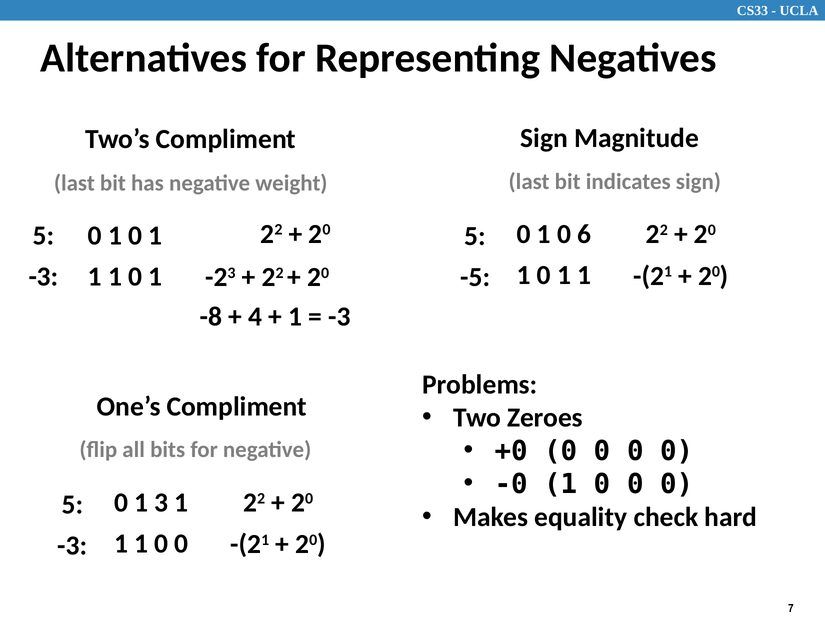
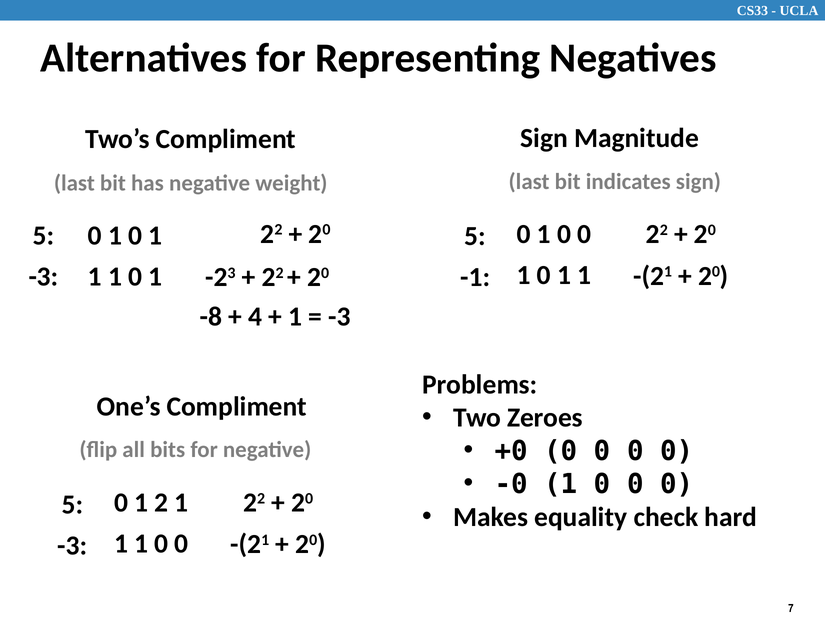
0 1 0 6: 6 -> 0 (584, 234)
-5: -5 -> -1 (475, 277)
3: 3 -> 2 (161, 503)
